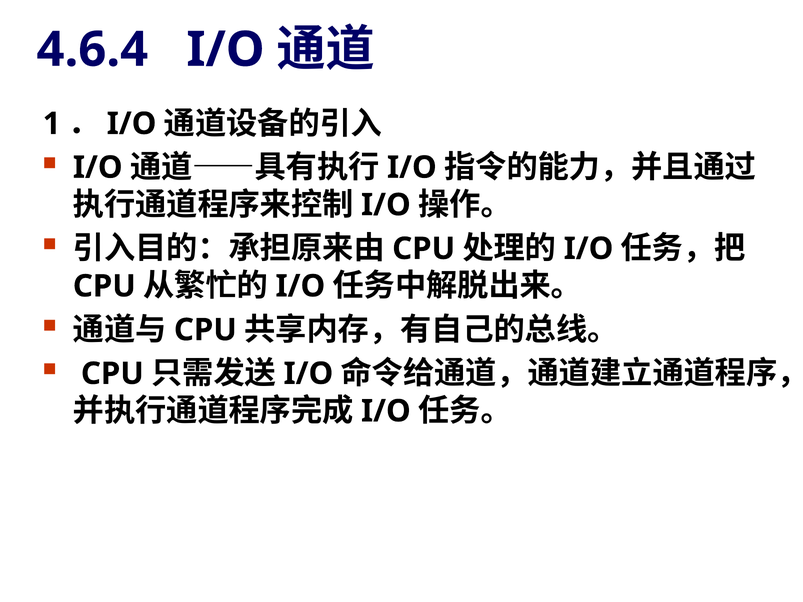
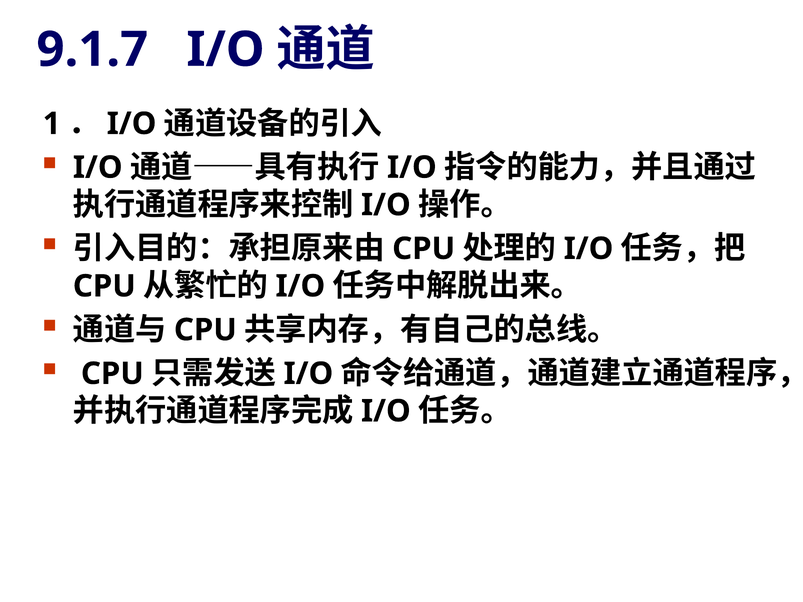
4.6.4: 4.6.4 -> 9.1.7 (92, 50)
